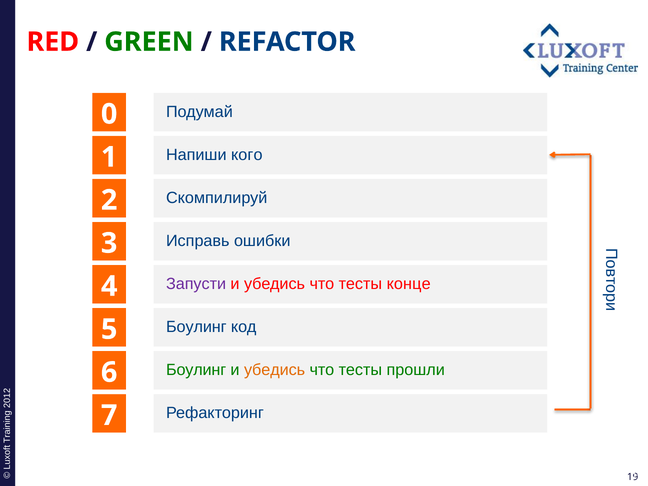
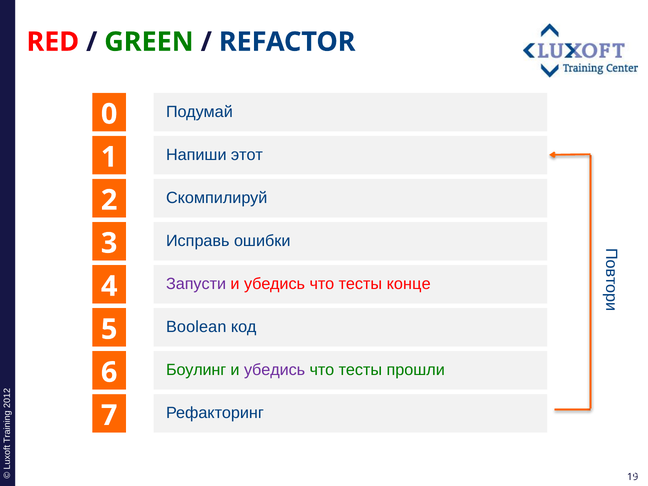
кого: кого -> этот (247, 155)
5 Боулинг: Боулинг -> Boolean (196, 327)
убедись colour: orange -> purple (275, 370)
